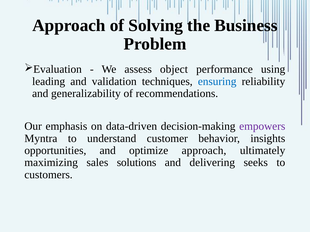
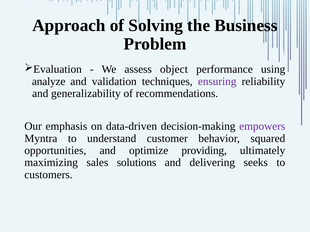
leading: leading -> analyze (49, 82)
ensuring colour: blue -> purple (217, 82)
insights: insights -> squared (268, 139)
optimize approach: approach -> providing (204, 151)
